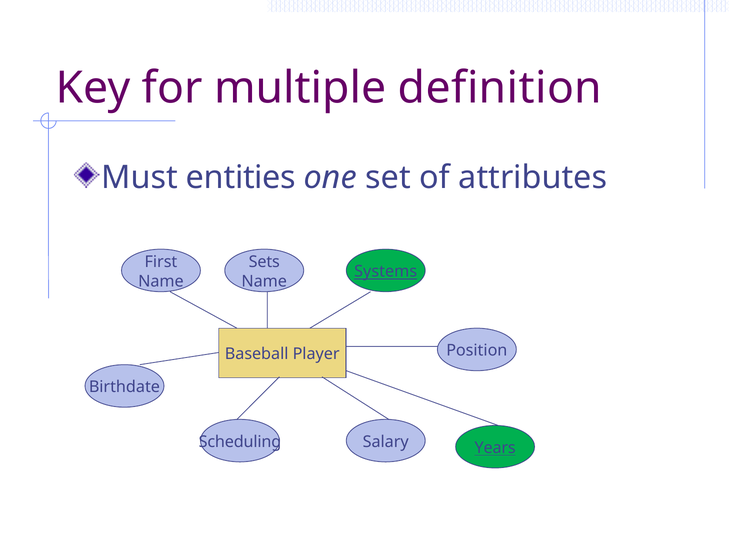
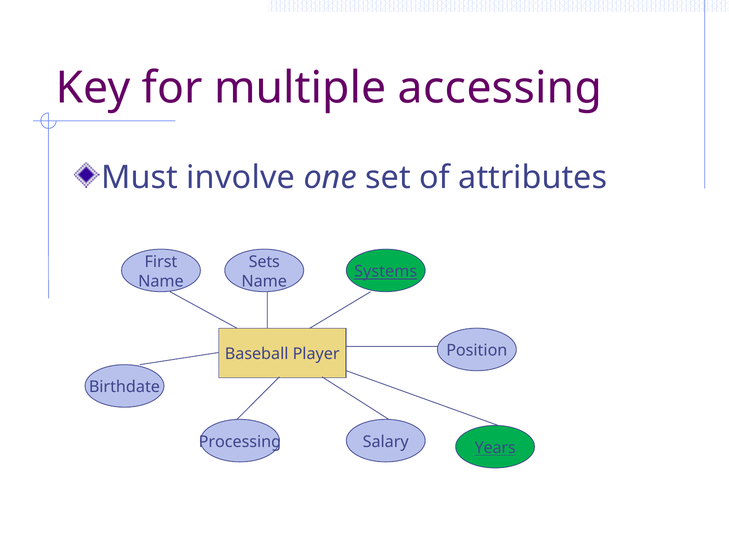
definition: definition -> accessing (500, 88)
entities: entities -> involve (241, 177)
Scheduling: Scheduling -> Processing (240, 442)
